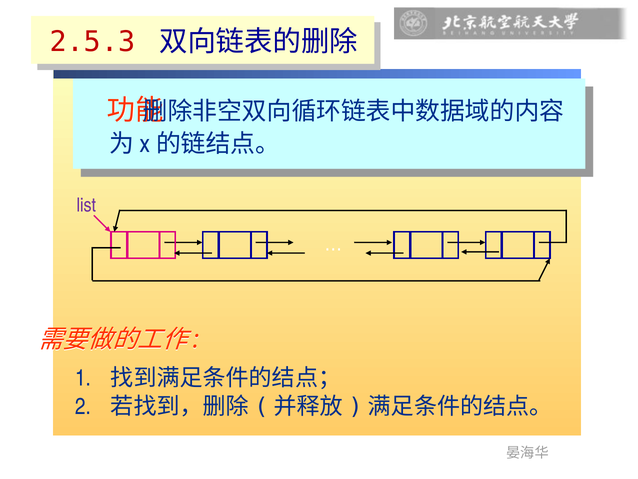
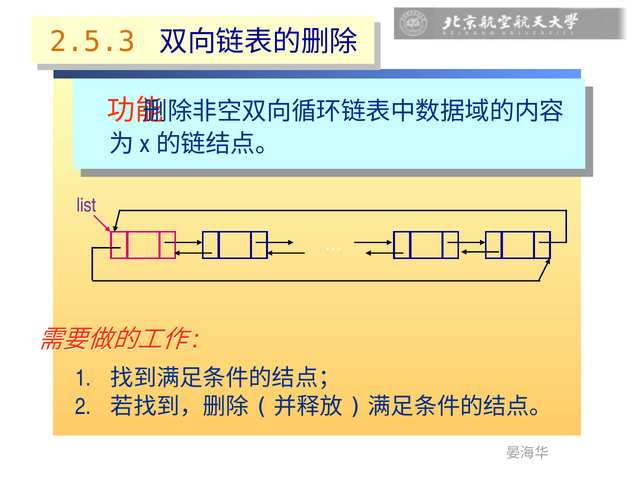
2.5.3 colour: red -> orange (93, 42)
